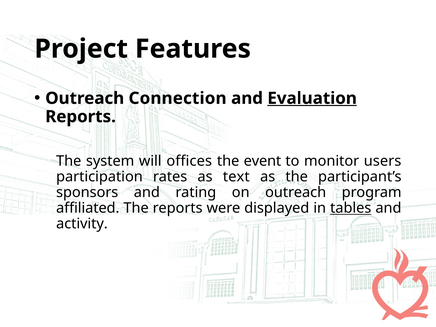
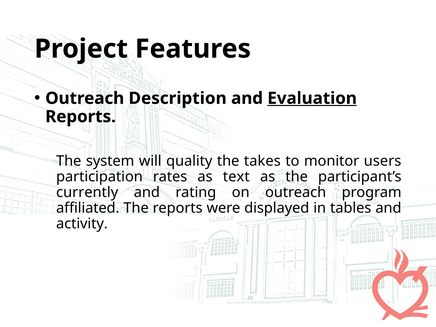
Connection: Connection -> Description (178, 98)
offices: offices -> quality (189, 161)
event: event -> takes (262, 161)
sponsors: sponsors -> currently (87, 192)
tables underline: present -> none (351, 208)
